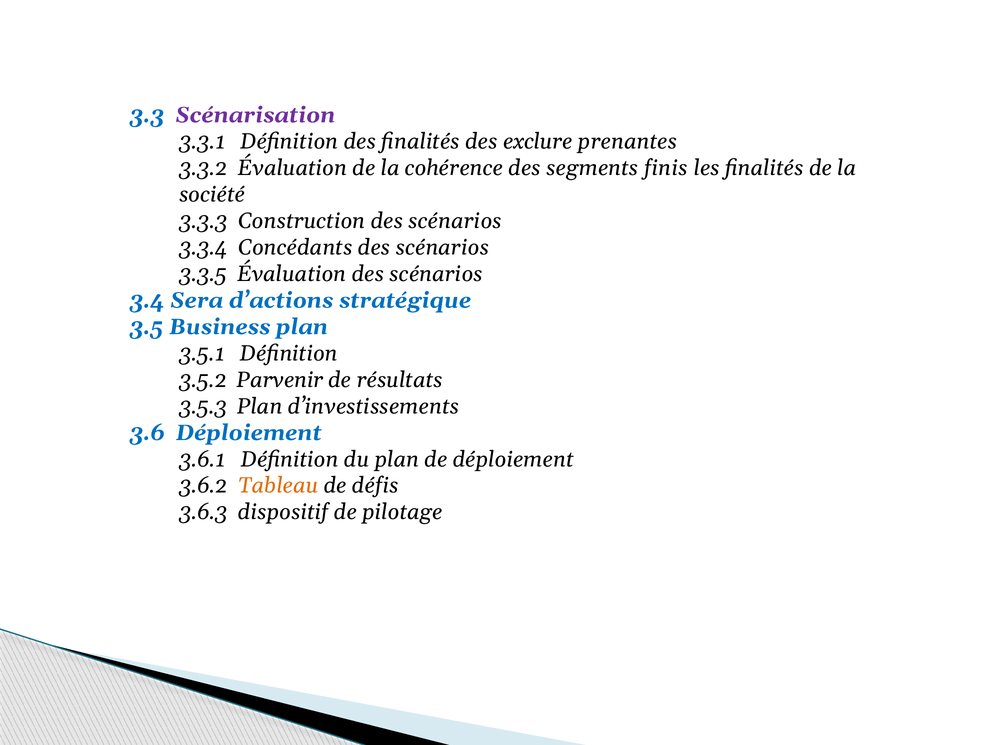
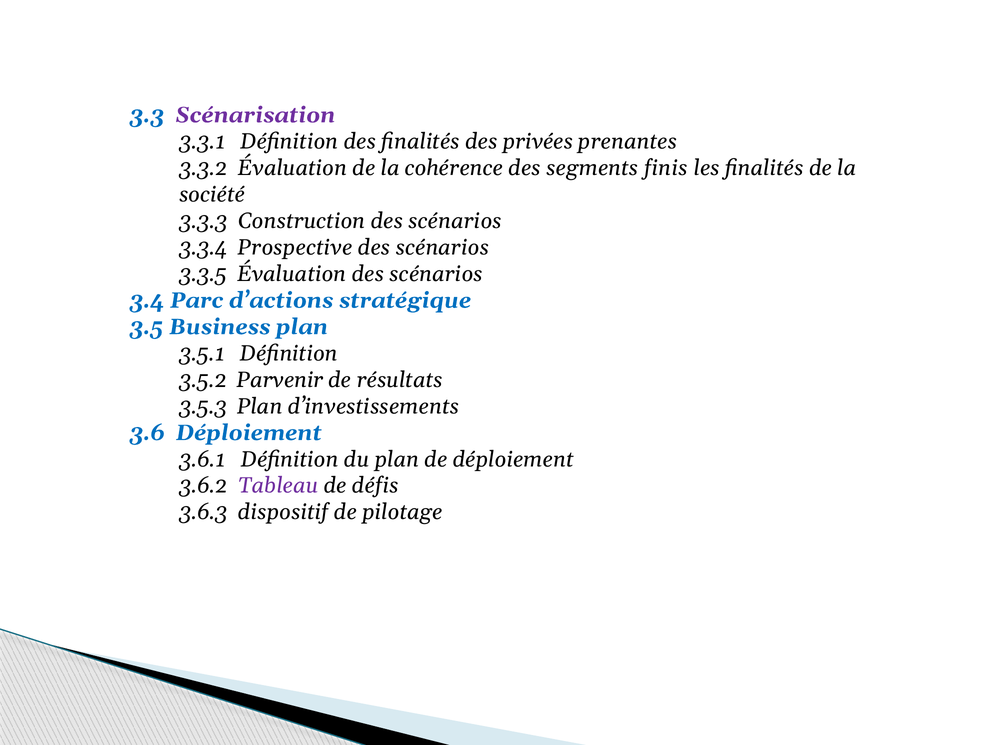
exclure: exclure -> privées (538, 141)
Concédants: Concédants -> Prospective (295, 247)
Sera: Sera -> Parc (197, 300)
Tableau colour: orange -> purple (278, 486)
